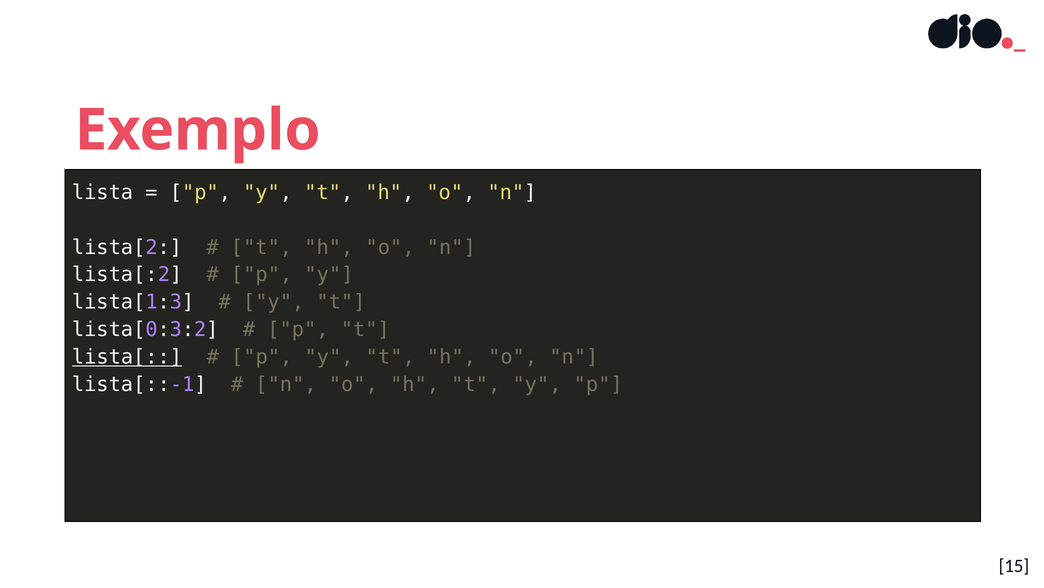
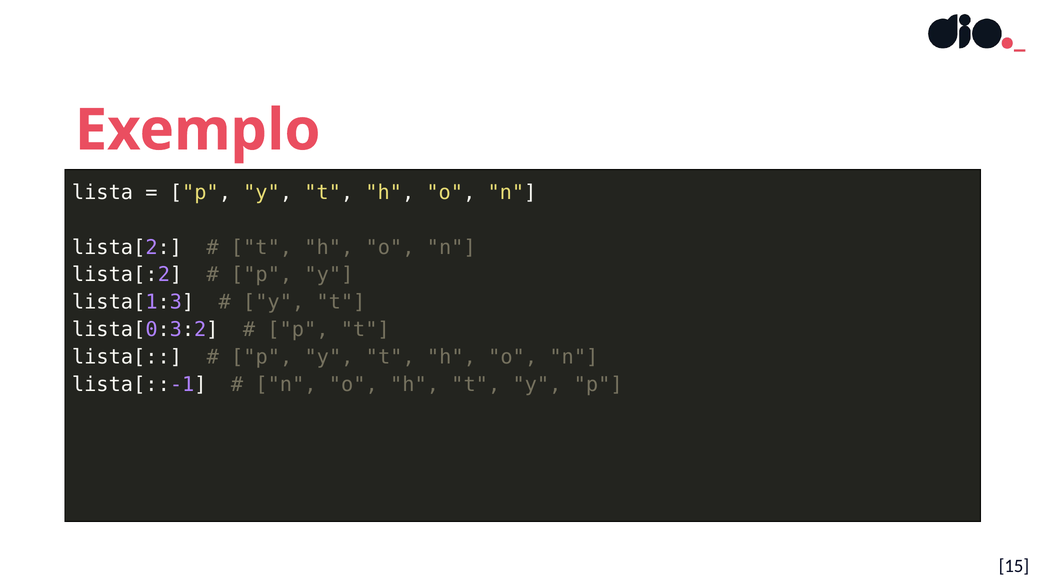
lista[ underline: present -> none (127, 357)
